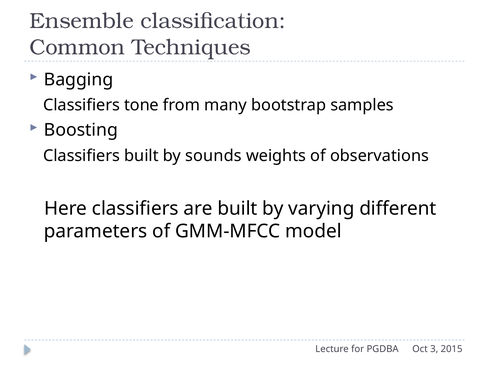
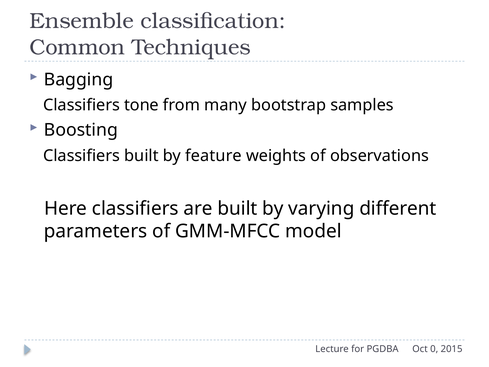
sounds: sounds -> feature (213, 156)
3: 3 -> 0 (434, 349)
